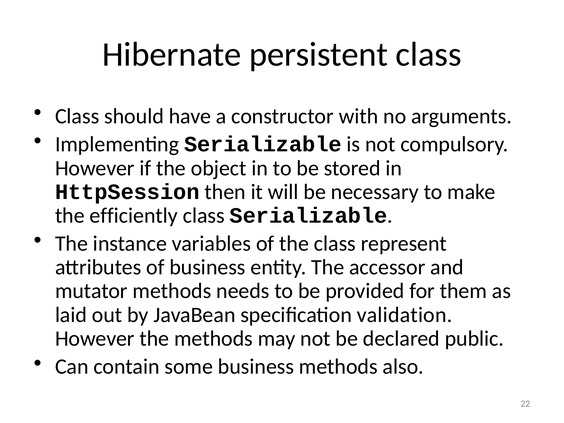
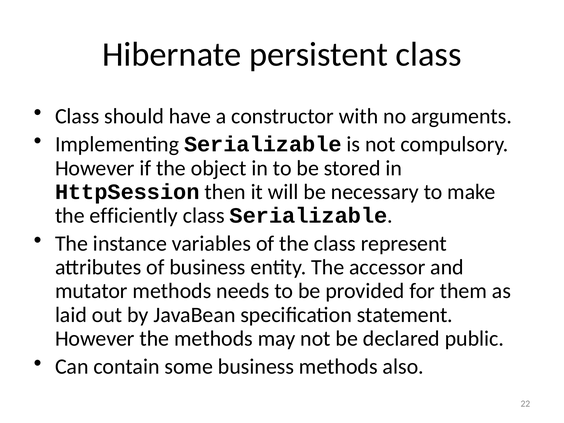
validation: validation -> statement (405, 315)
